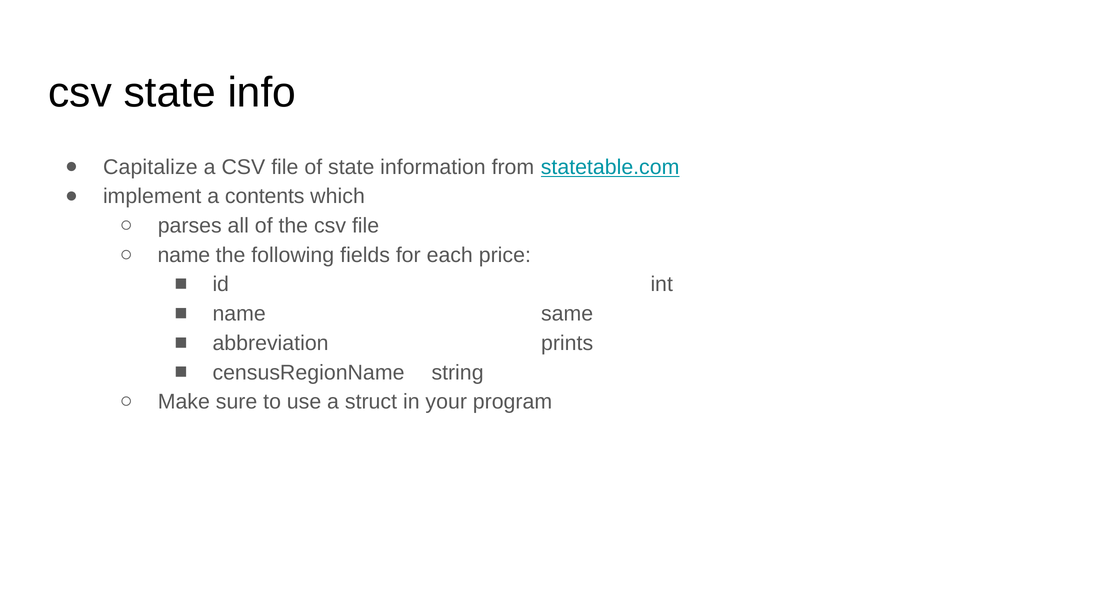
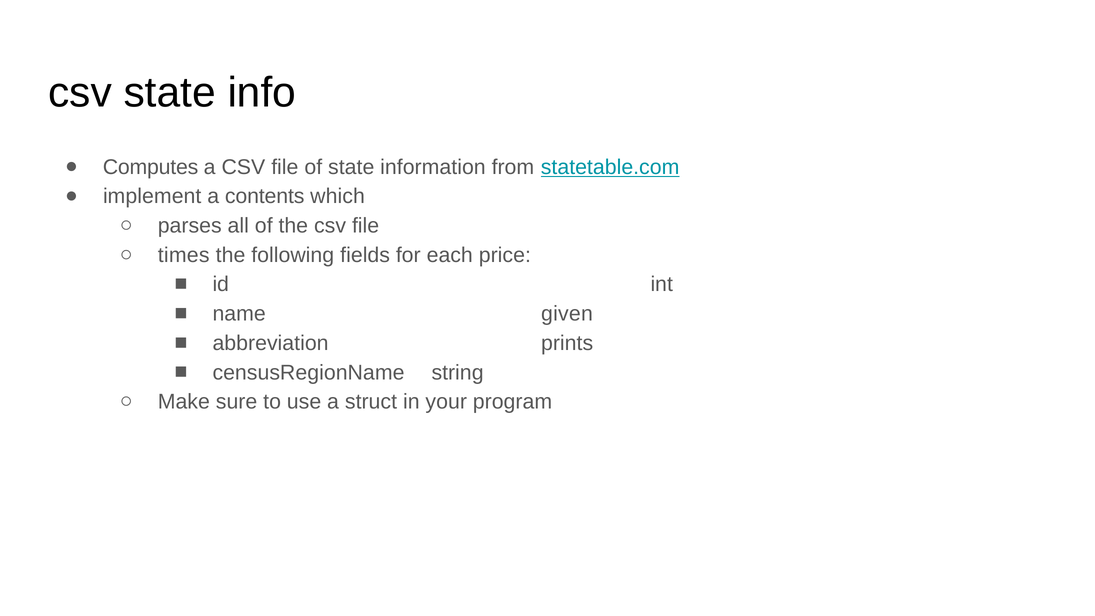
Capitalize: Capitalize -> Computes (151, 167)
name: name -> times (184, 255)
same: same -> given (567, 314)
